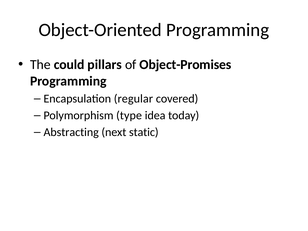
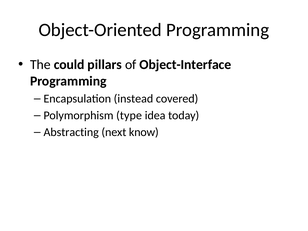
Object-Promises: Object-Promises -> Object-Interface (185, 65)
regular: regular -> instead (133, 99)
static: static -> know (144, 132)
